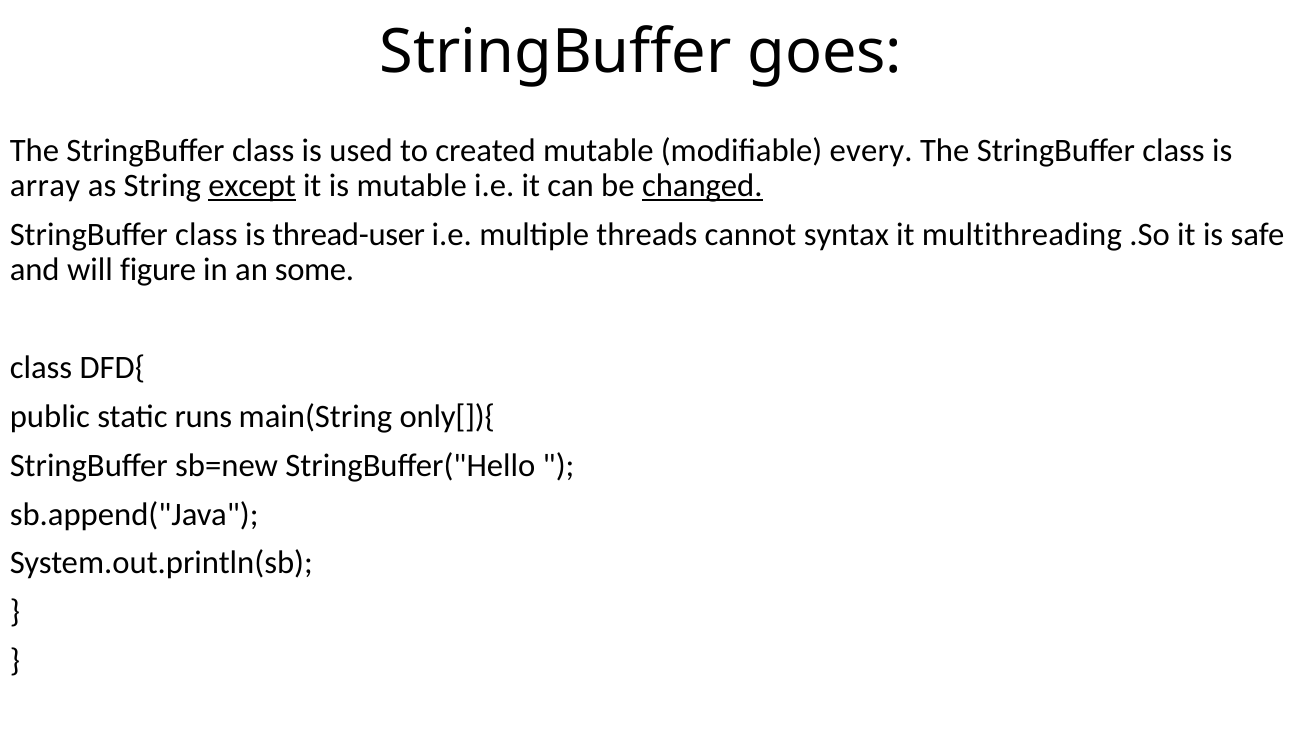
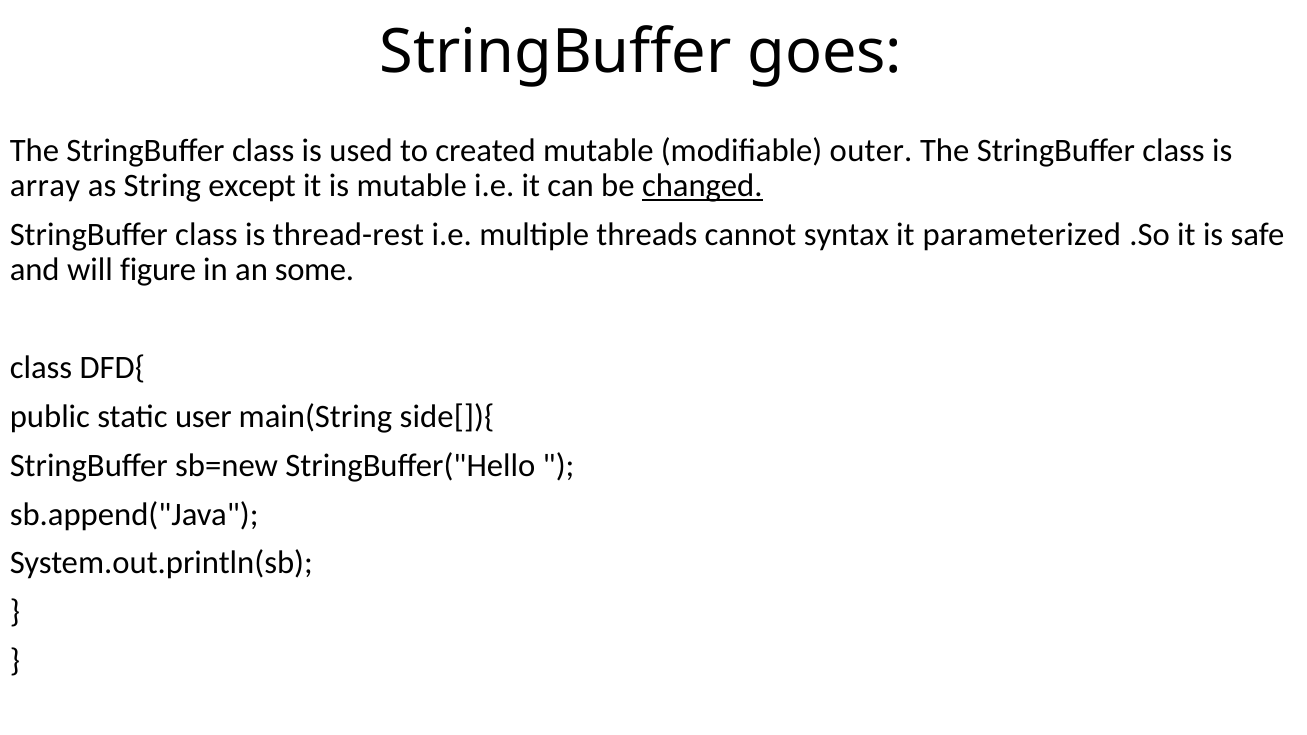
every: every -> outer (871, 150)
except underline: present -> none (252, 186)
thread-user: thread-user -> thread-rest (348, 235)
multithreading: multithreading -> parameterized (1022, 235)
runs: runs -> user (203, 417)
only[]){: only[]){ -> side[]){ (447, 417)
